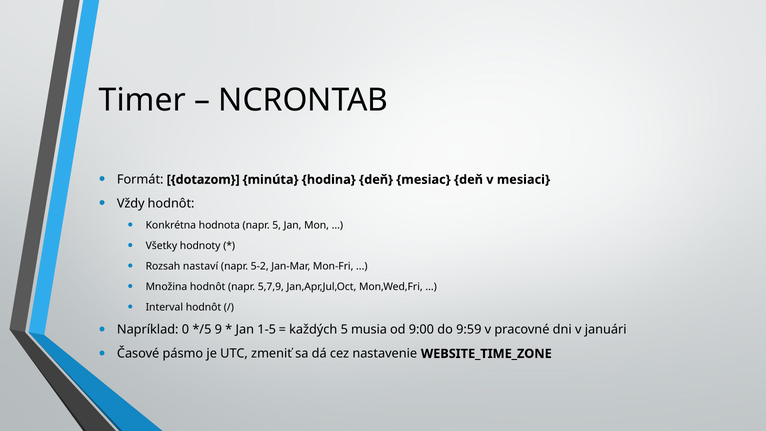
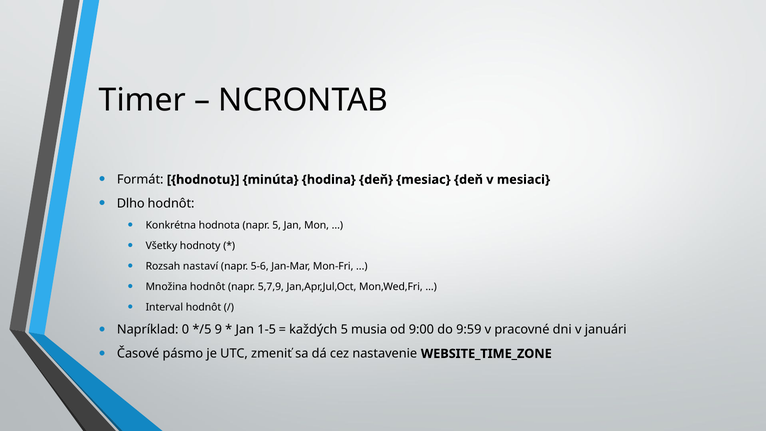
dotazom: dotazom -> hodnotu (203, 180)
Vždy: Vždy -> Dlho (131, 203)
5-2: 5-2 -> 5-6 (260, 266)
